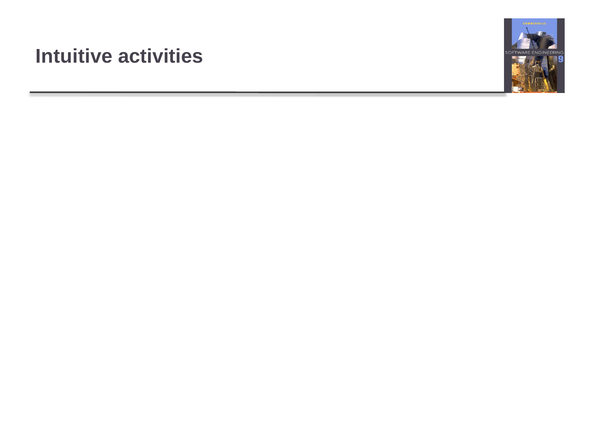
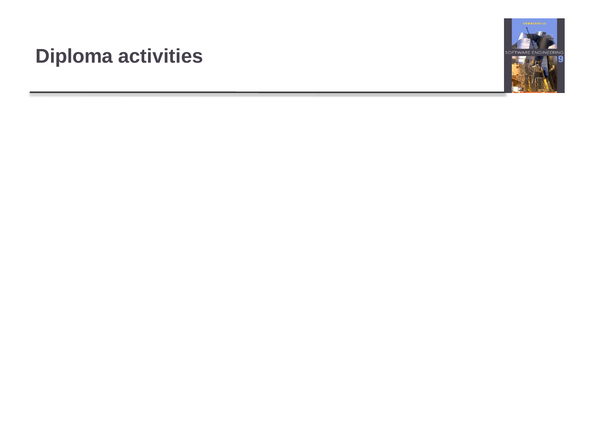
Intuitive: Intuitive -> Diploma (74, 56)
